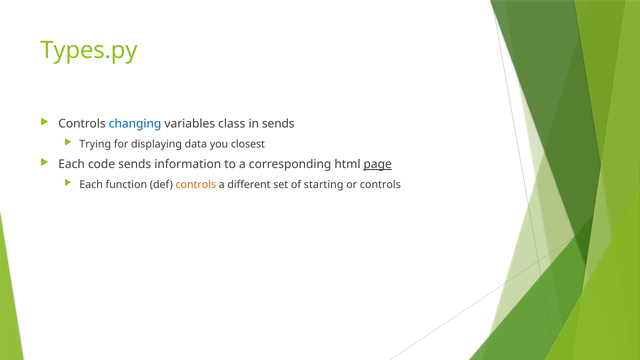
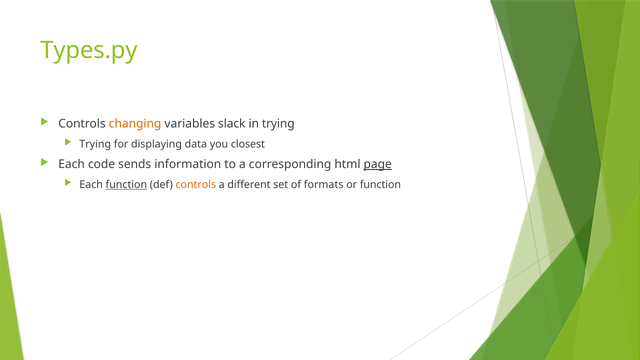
changing colour: blue -> orange (135, 124)
class: class -> slack (232, 124)
in sends: sends -> trying (278, 124)
function underline: none -> present (126, 185)
starting: starting -> formats (324, 185)
or controls: controls -> function (380, 185)
